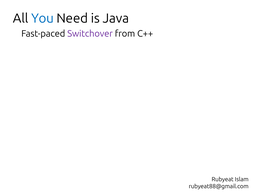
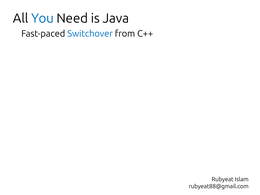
Switchover colour: purple -> blue (90, 34)
